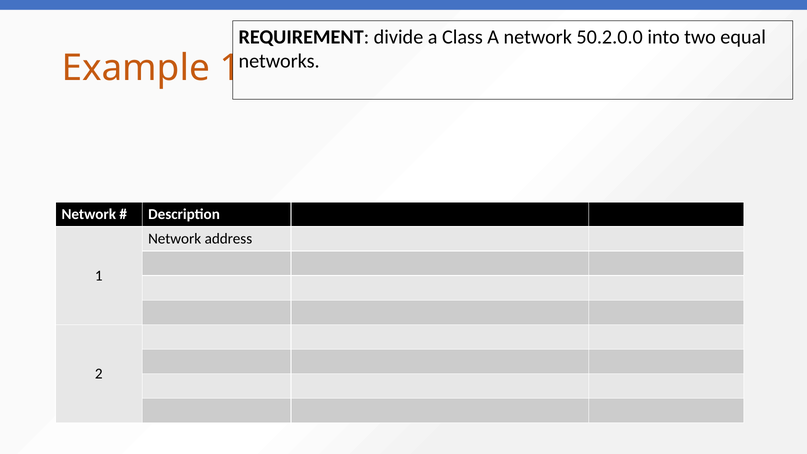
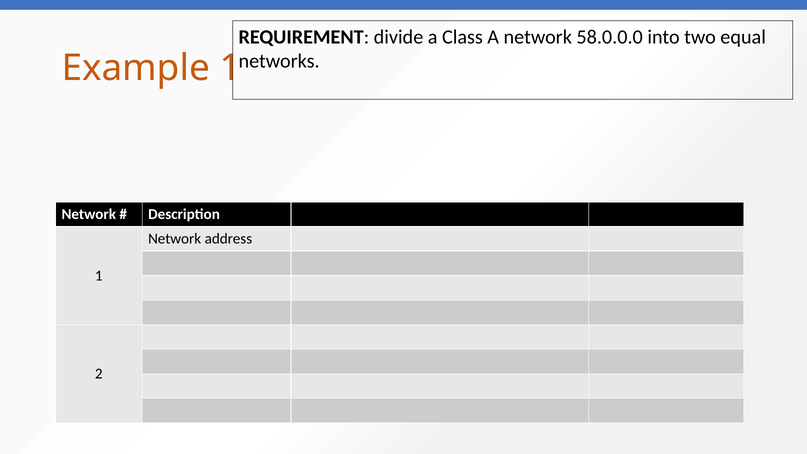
50.2.0.0: 50.2.0.0 -> 58.0.0.0 (610, 37)
